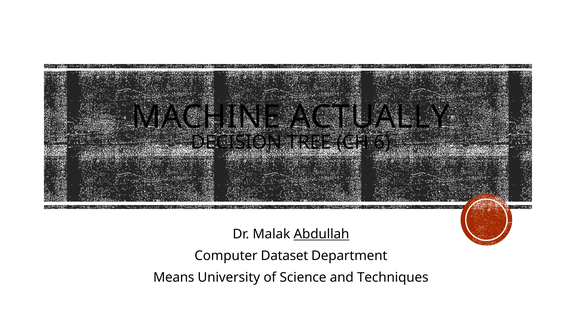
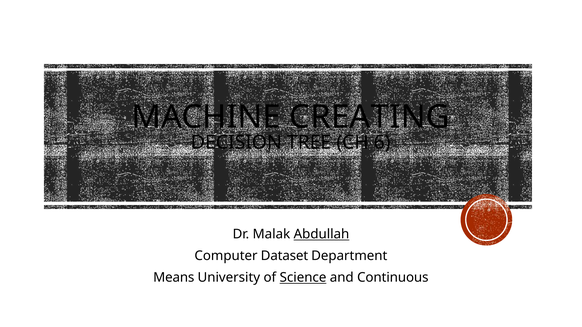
ACTUALLY: ACTUALLY -> CREATING (370, 117)
Science underline: none -> present (303, 278)
Techniques: Techniques -> Continuous (393, 278)
